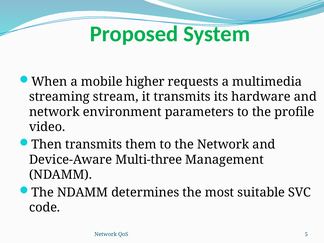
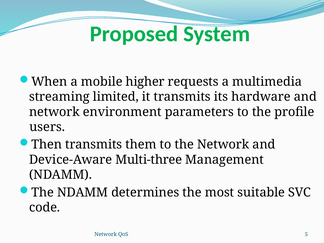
stream: stream -> limited (116, 97)
video: video -> users (47, 127)
